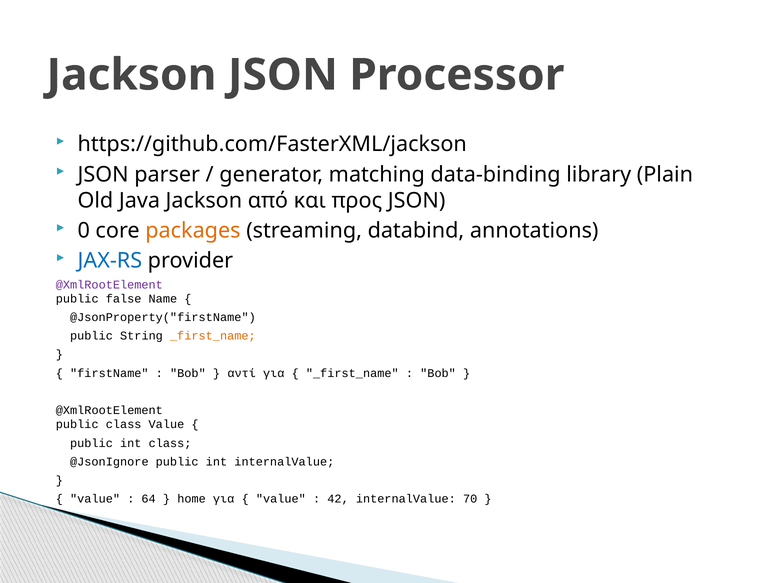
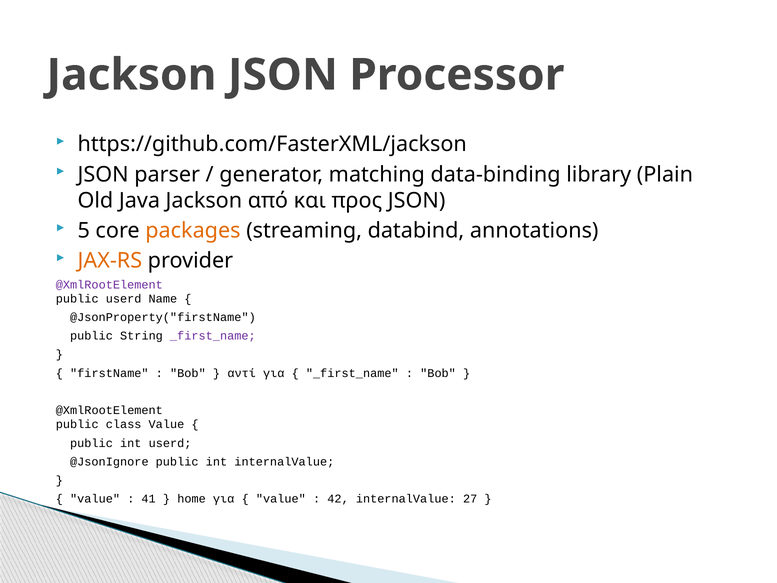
0: 0 -> 5 (84, 231)
JAX-RS colour: blue -> orange (110, 261)
public false: false -> userd (124, 299)
_first_name colour: orange -> purple (213, 336)
int class: class -> userd (170, 443)
64: 64 -> 41 (149, 499)
70: 70 -> 27 (470, 499)
